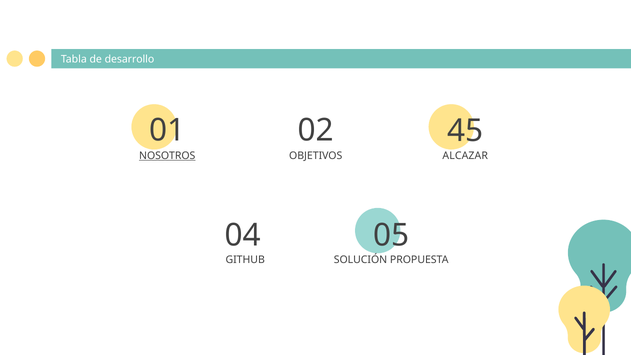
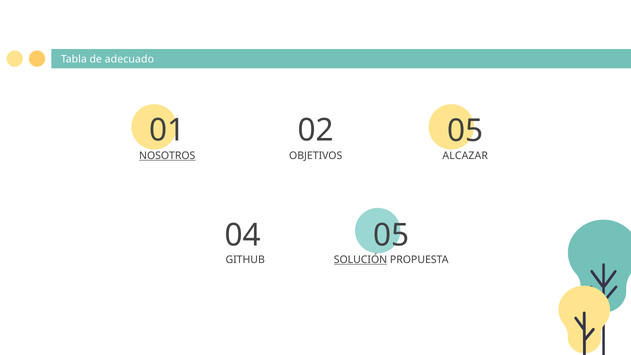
desarrollo: desarrollo -> adecuado (129, 59)
02 45: 45 -> 05 (465, 131)
SOLUCIÓN underline: none -> present (360, 260)
